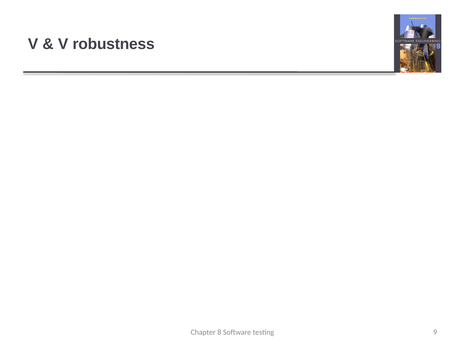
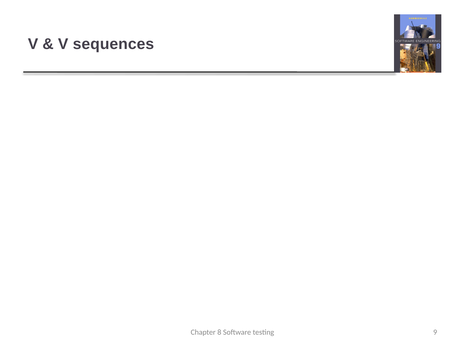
robustness: robustness -> sequences (113, 44)
